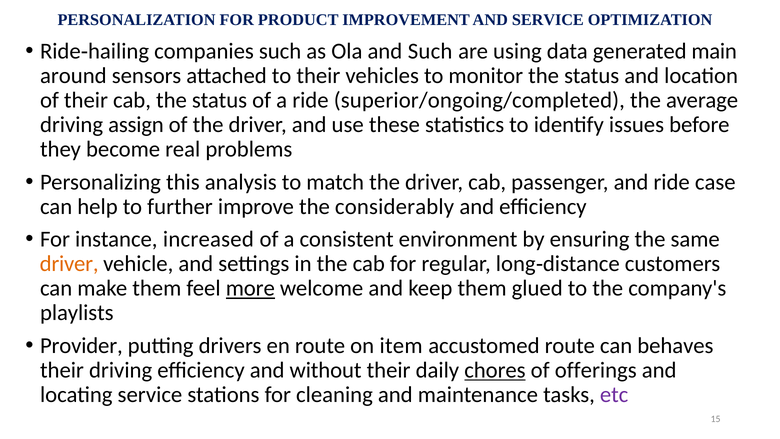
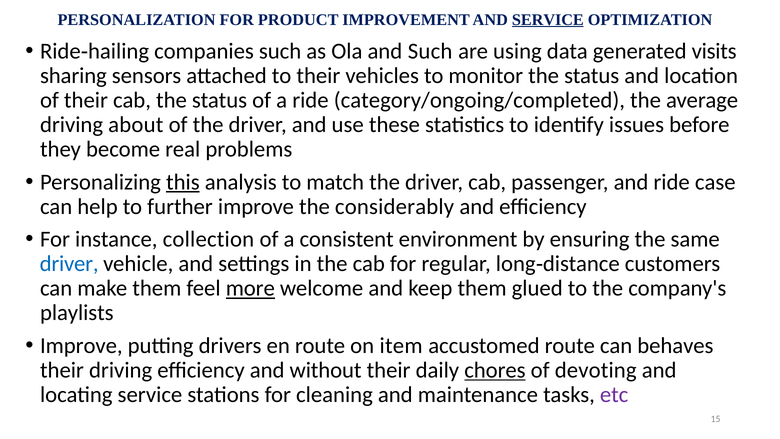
SERVICE underline: none -> present (548, 20)
main: main -> visits (714, 51)
around: around -> sharing (73, 76)
superior/ongoing/completed: superior/ongoing/completed -> category/ongoing/completed (479, 100)
assign: assign -> about (136, 125)
this underline: none -> present (183, 182)
increased: increased -> collection (208, 239)
driver colour: orange -> blue (69, 264)
Provider: Provider -> Improve (81, 345)
offerings: offerings -> devoting (596, 370)
